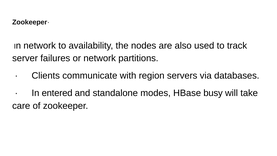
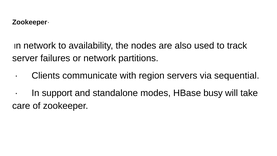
databases: databases -> sequential (237, 76)
entered: entered -> support (57, 93)
